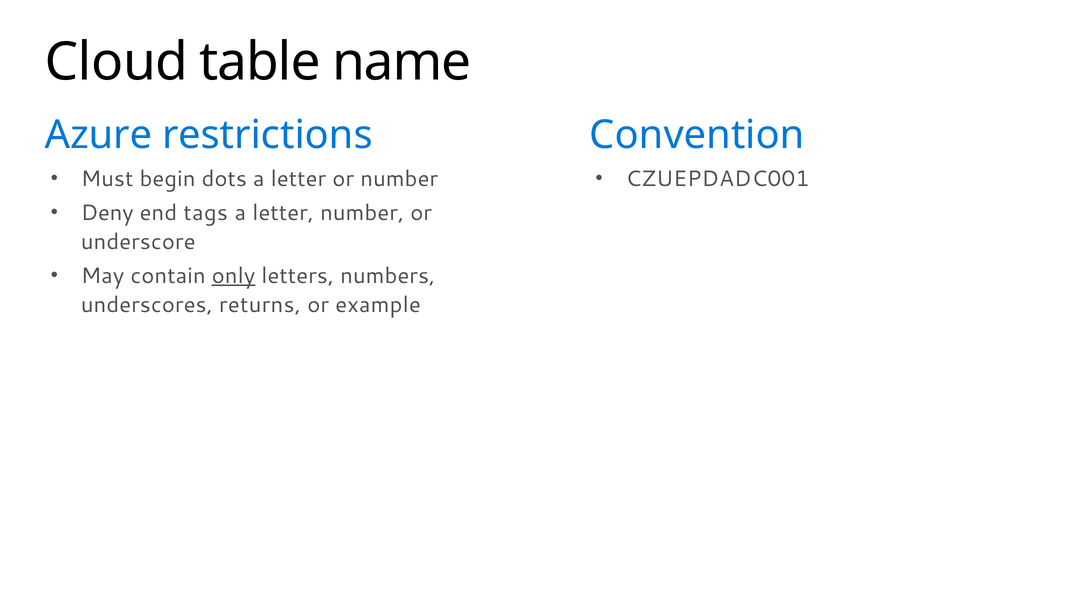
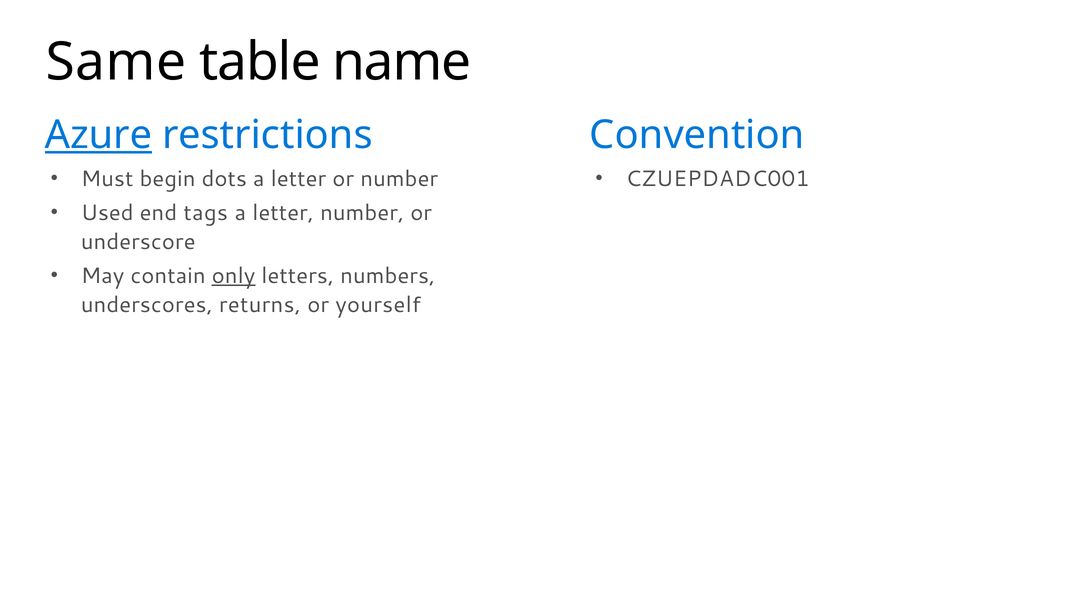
Cloud: Cloud -> Same (116, 62)
Azure underline: none -> present (98, 135)
Deny: Deny -> Used (107, 213)
example: example -> yourself (378, 305)
